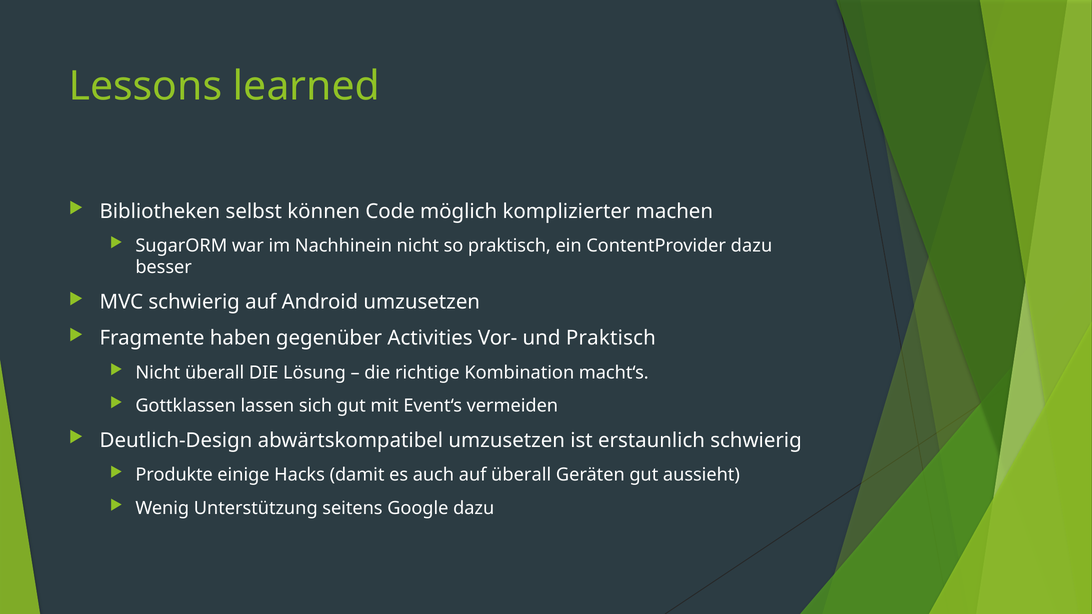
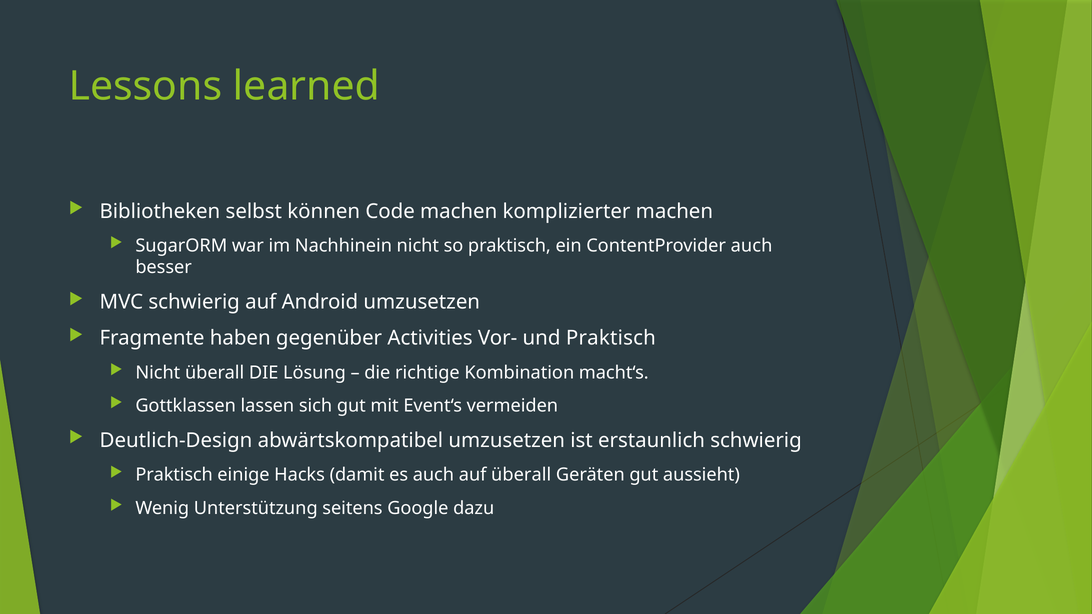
Code möglich: möglich -> machen (459, 211)
ContentProvider dazu: dazu -> auch (752, 246)
Produkte: Produkte -> Praktisch (174, 475)
